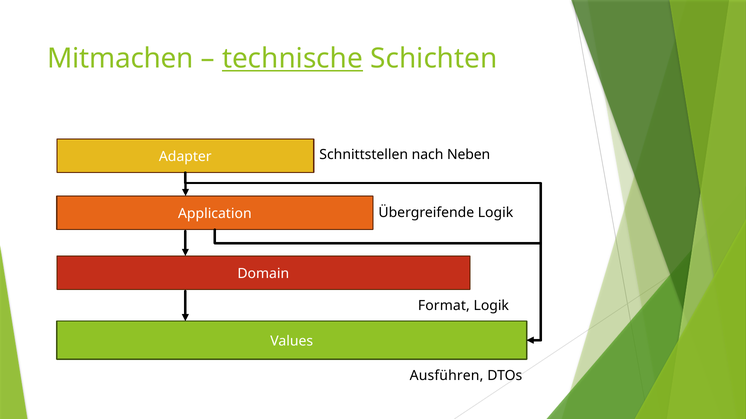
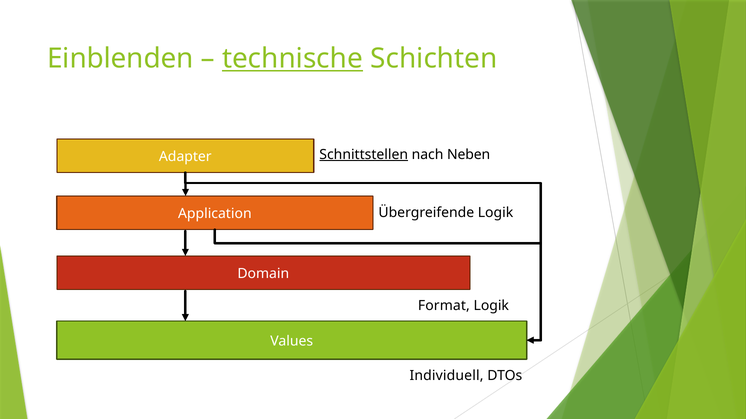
Mitmachen: Mitmachen -> Einblenden (120, 59)
Schnittstellen underline: none -> present (364, 155)
Ausführen: Ausführen -> Individuell (447, 376)
